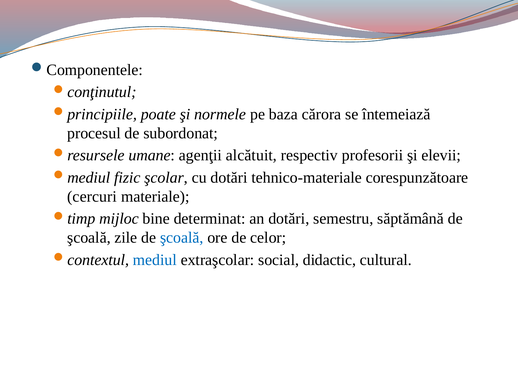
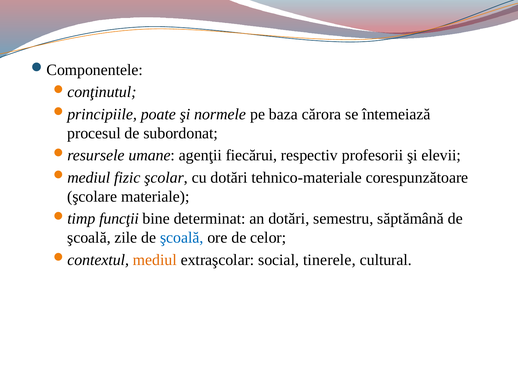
alcătuit: alcătuit -> fiecărui (251, 155)
cercuri: cercuri -> şcolare (92, 196)
mijloc: mijloc -> funcţii (119, 218)
mediul colour: blue -> orange (155, 259)
didactic: didactic -> tinerele (329, 259)
